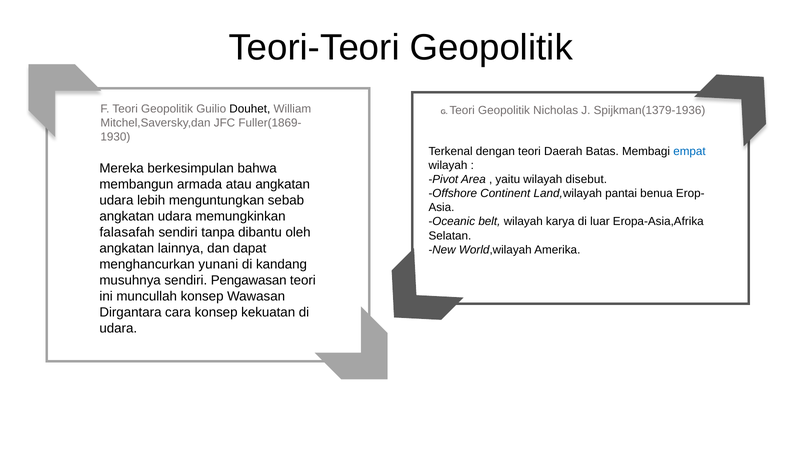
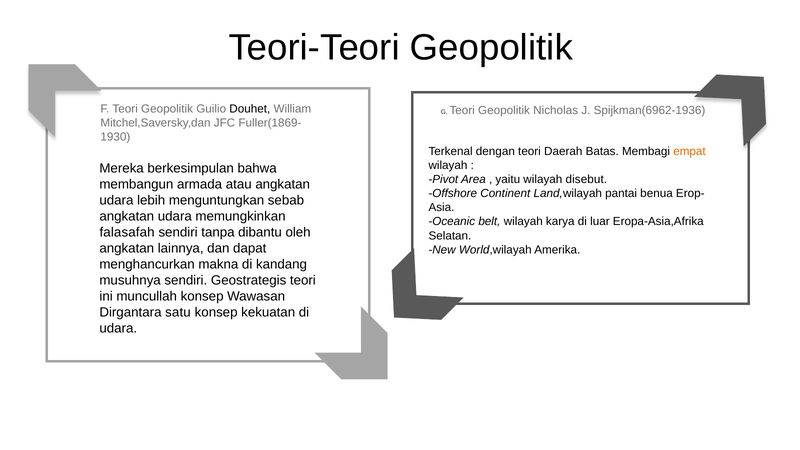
Spijkman(1379-1936: Spijkman(1379-1936 -> Spijkman(6962-1936 (650, 110)
empat colour: blue -> orange (689, 152)
yunani: yunani -> makna (218, 264)
Pengawasan: Pengawasan -> Geostrategis (249, 280)
cara: cara -> satu (178, 312)
